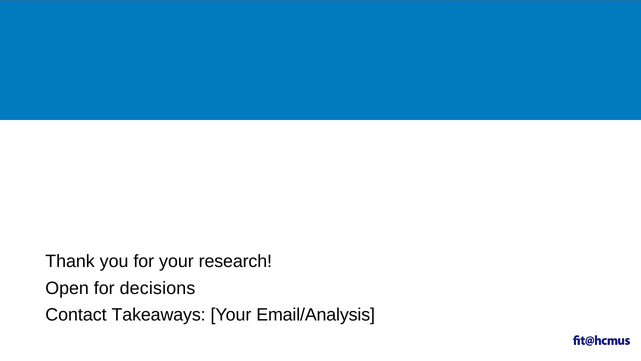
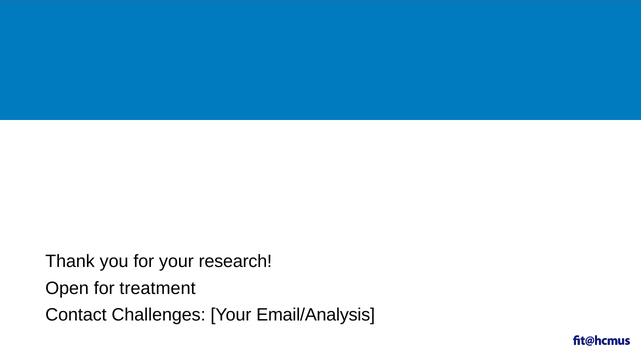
decisions: decisions -> treatment (158, 288)
Takeaways: Takeaways -> Challenges (159, 314)
